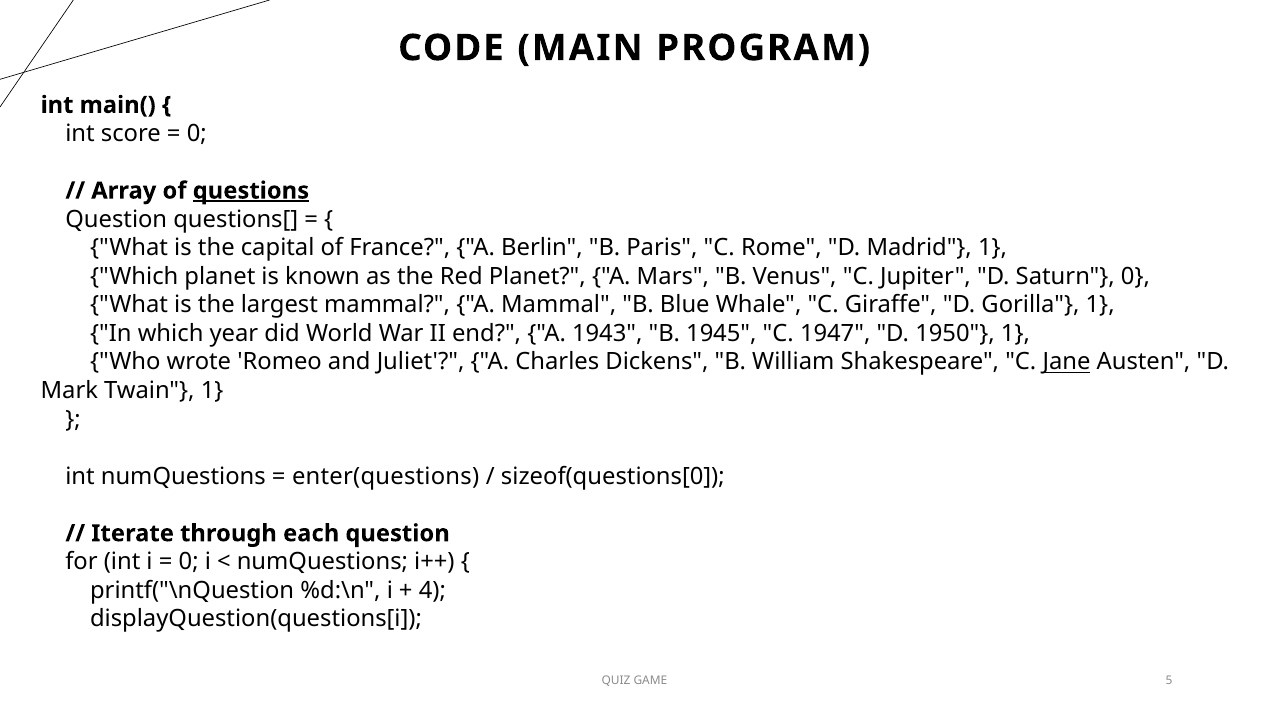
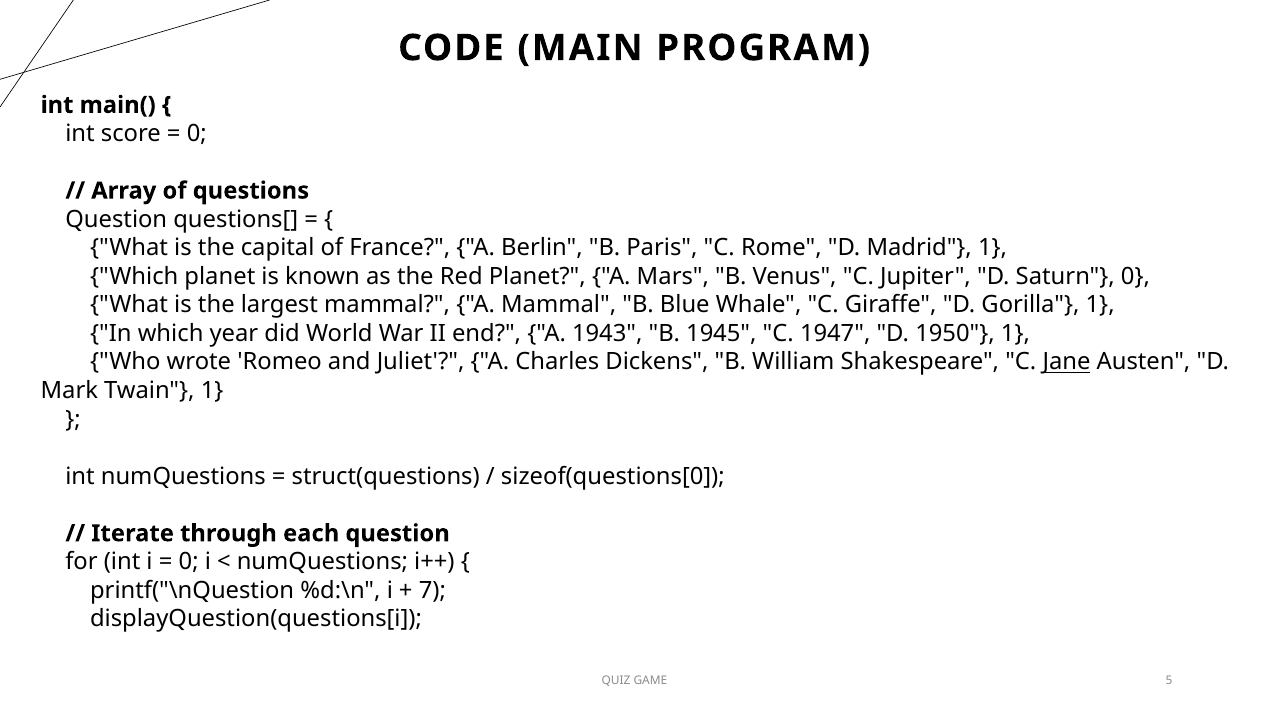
questions underline: present -> none (251, 191)
enter(questions: enter(questions -> struct(questions (386, 476)
4: 4 -> 7 (432, 590)
